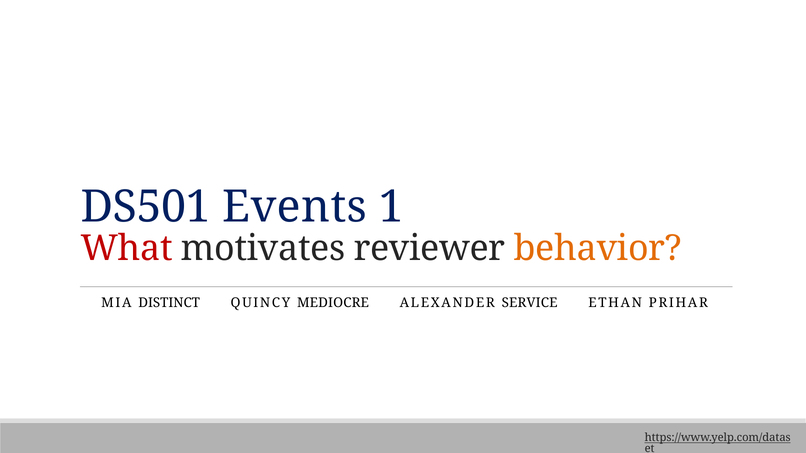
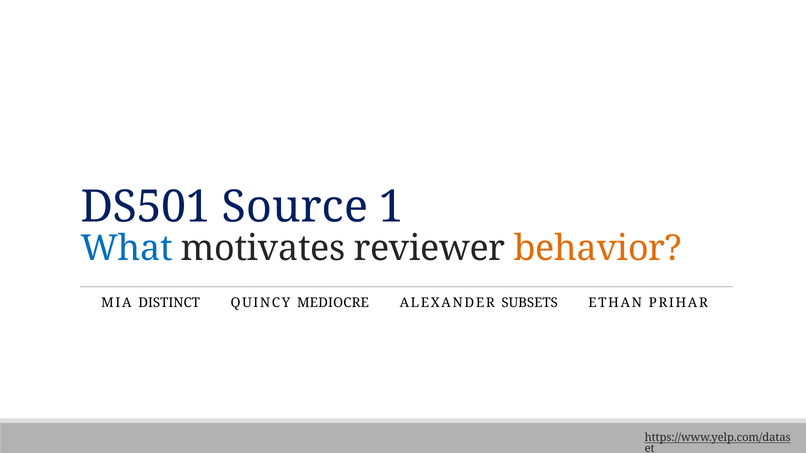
Events: Events -> Source (295, 207)
What colour: red -> blue (127, 249)
SERVICE: SERVICE -> SUBSETS (530, 303)
